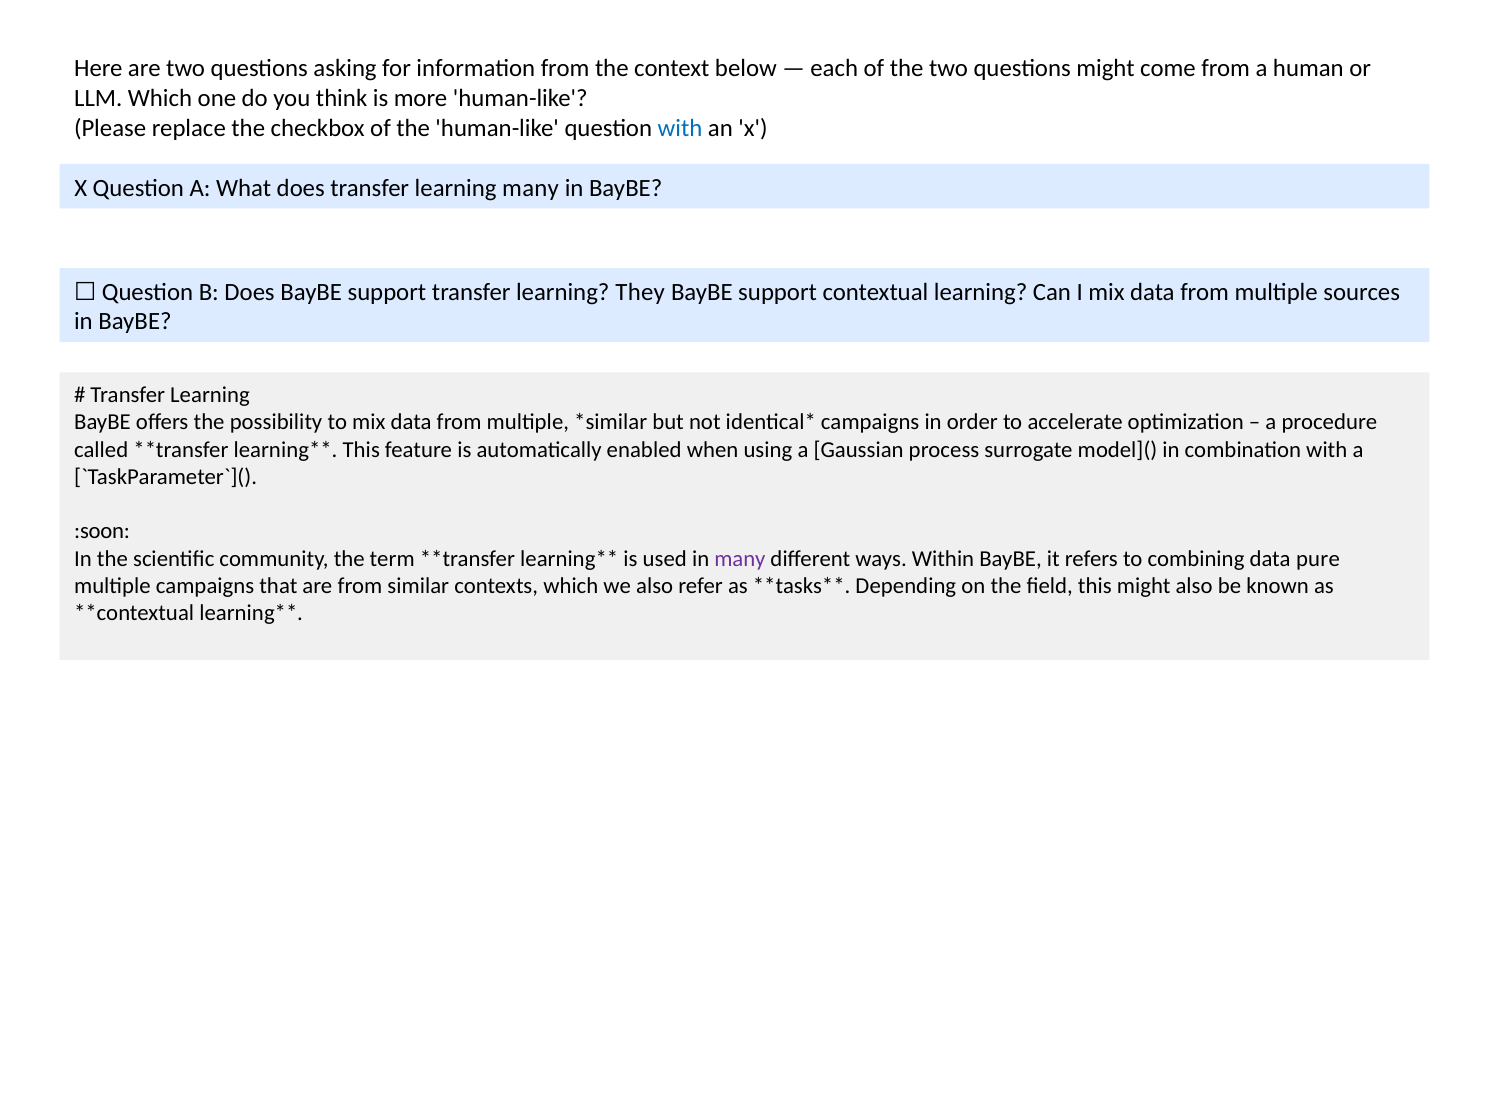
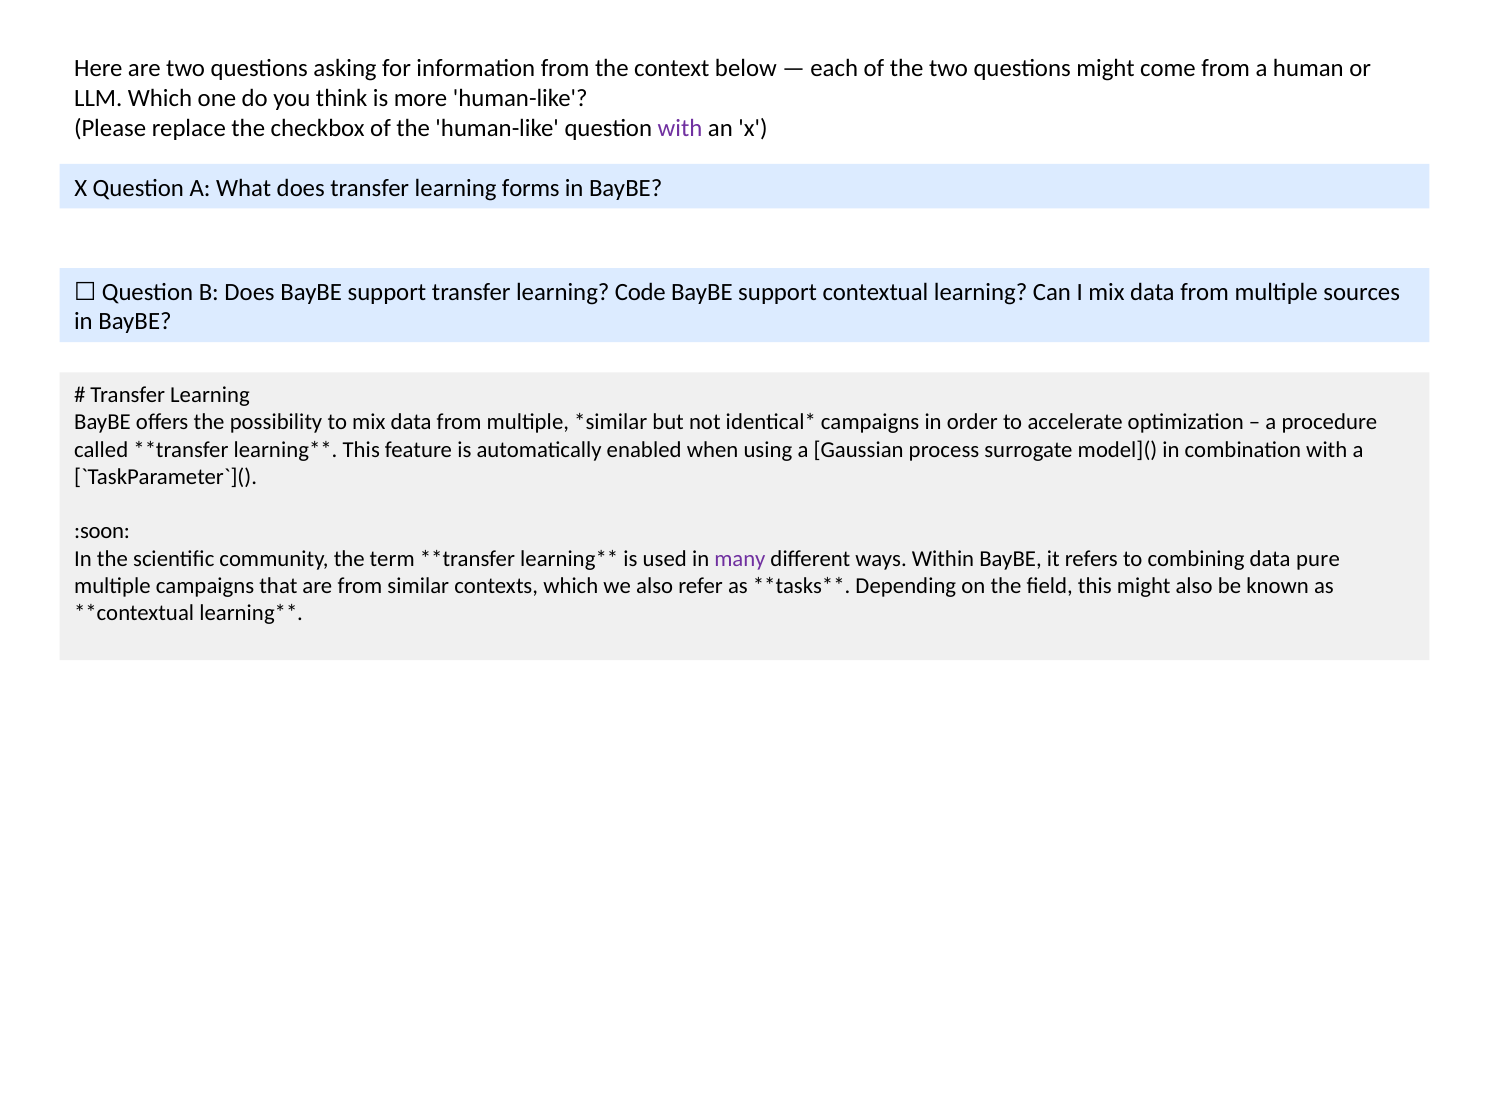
with colour: blue -> purple (680, 128)
learning many: many -> forms (531, 188)
They: They -> Code (640, 292)
